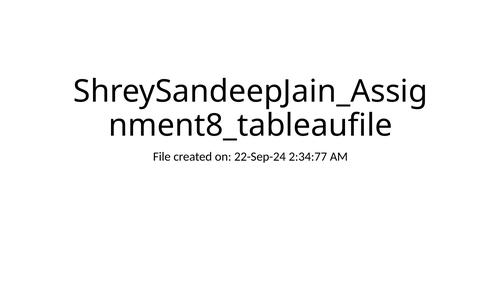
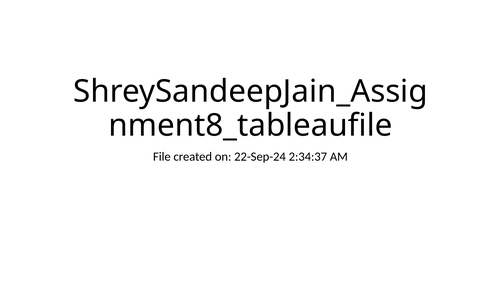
2:34:77: 2:34:77 -> 2:34:37 (308, 157)
